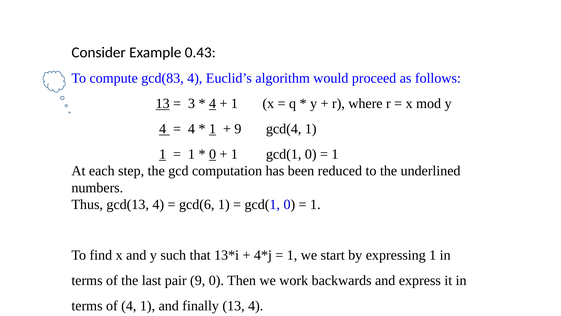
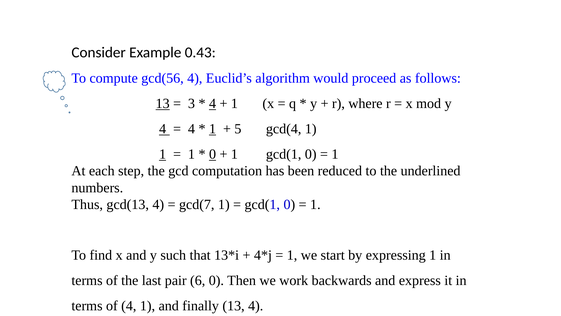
gcd(83: gcd(83 -> gcd(56 (163, 78)
9: 9 -> 5 (238, 129)
gcd(6: gcd(6 -> gcd(7 (197, 204)
pair 9: 9 -> 6 (198, 280)
